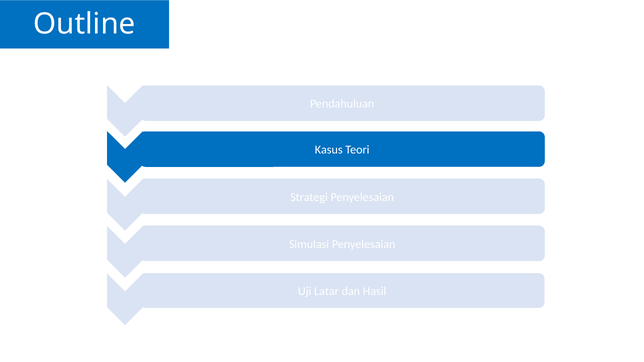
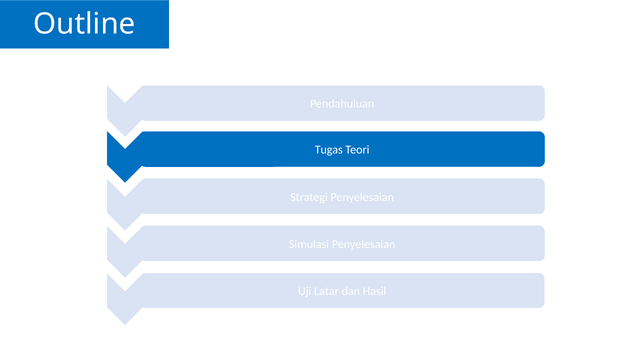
Kasus: Kasus -> Tugas (329, 150)
